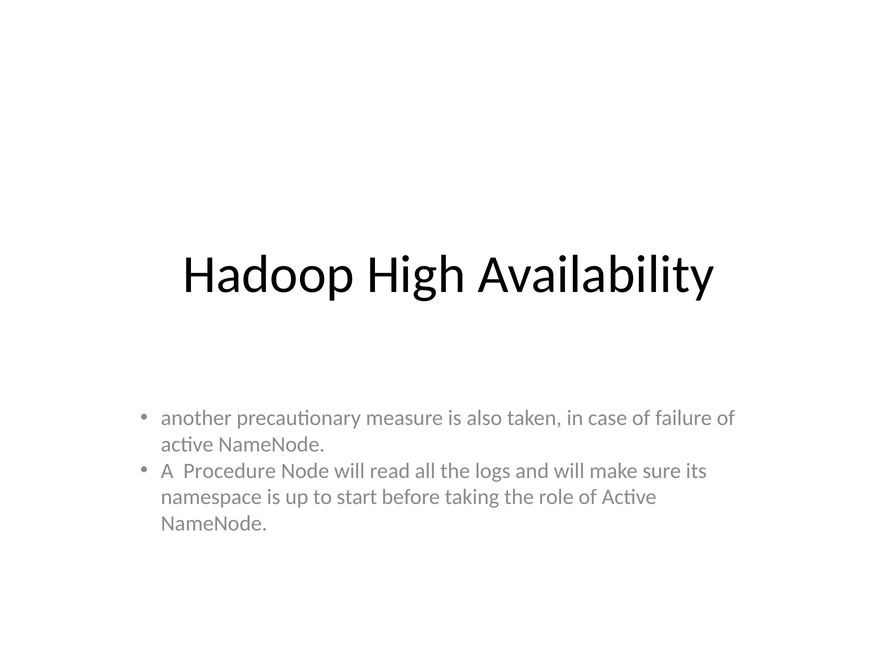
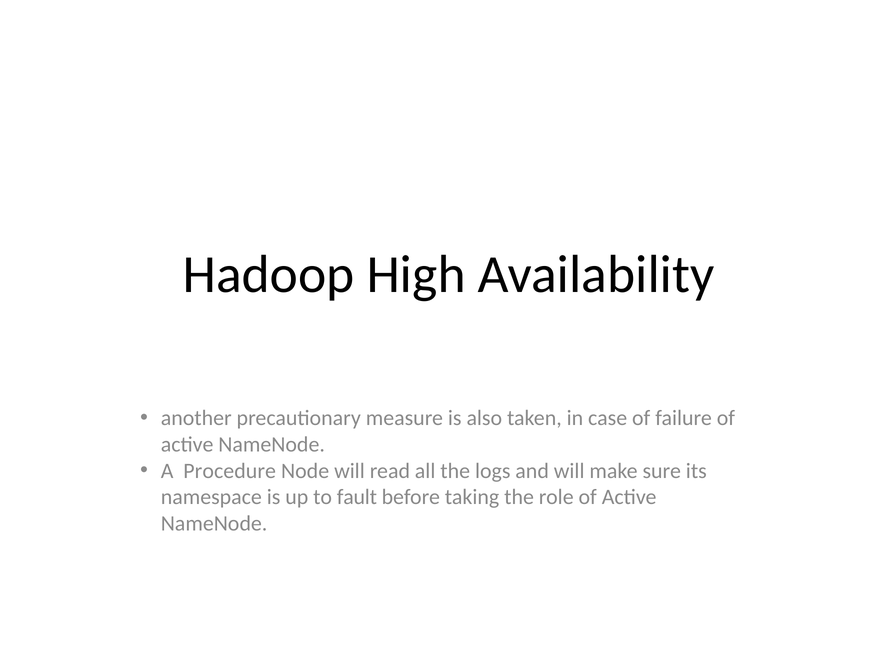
start: start -> fault (357, 497)
